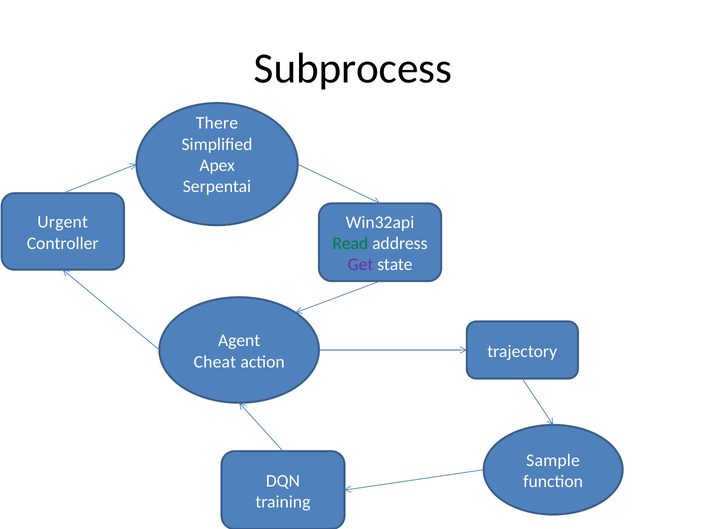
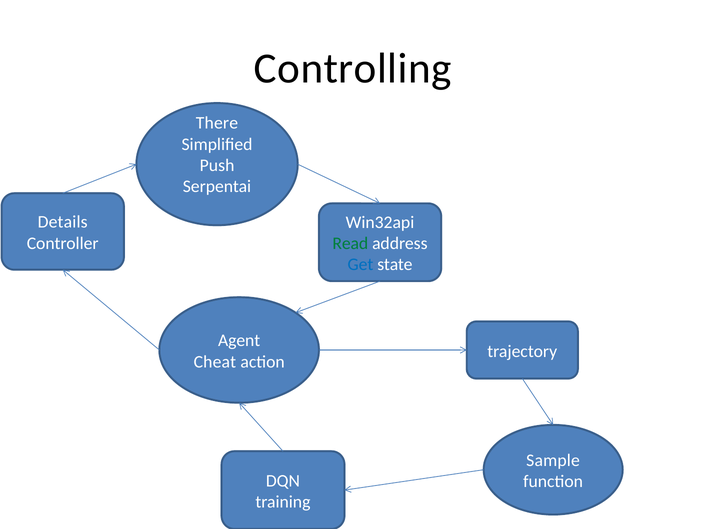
Subprocess: Subprocess -> Controlling (353, 68)
Apex: Apex -> Push (217, 166)
Urgent: Urgent -> Details (63, 222)
Get colour: purple -> blue (360, 265)
